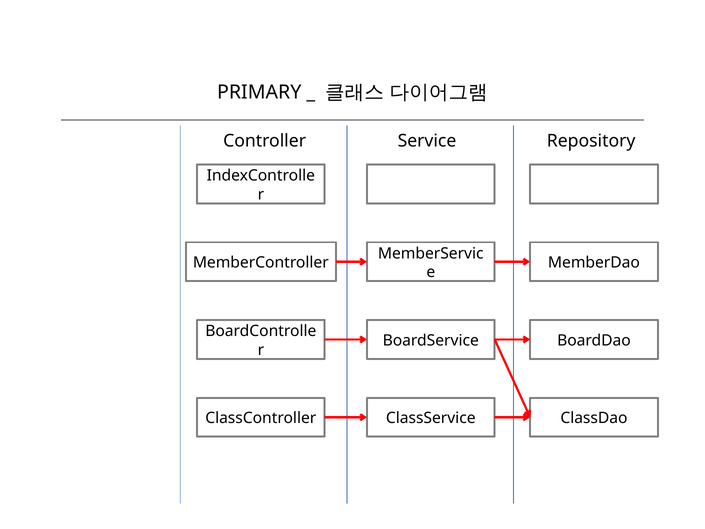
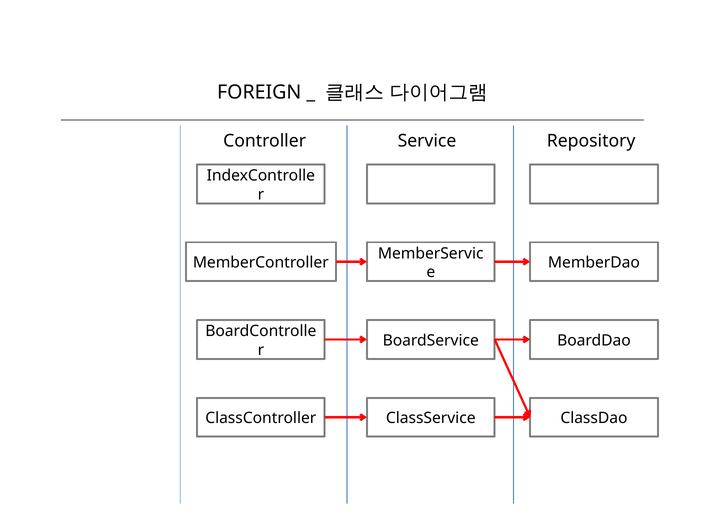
PRIMARY: PRIMARY -> FOREIGN (259, 92)
